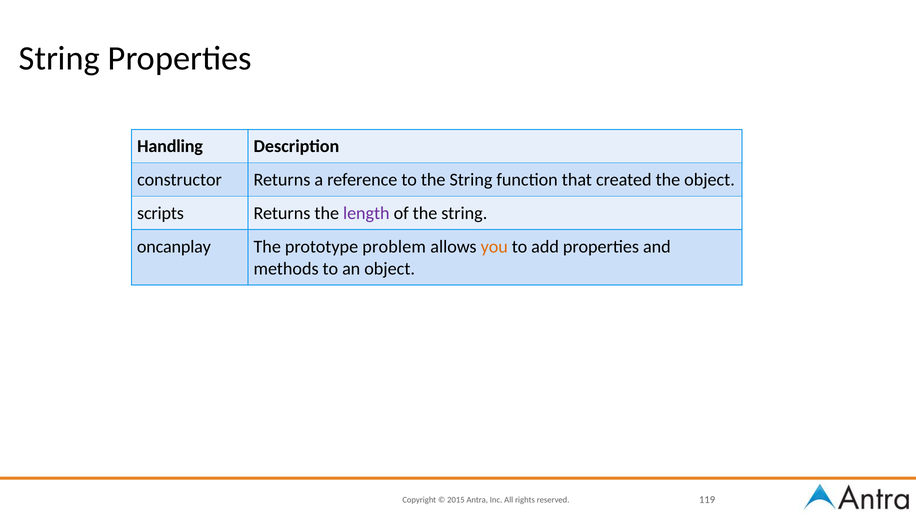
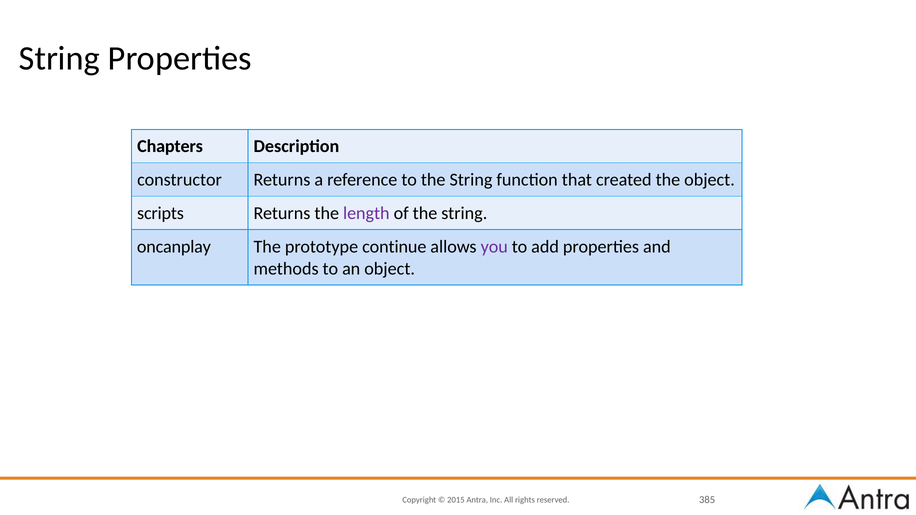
Handling: Handling -> Chapters (170, 146)
problem: problem -> continue (394, 247)
you colour: orange -> purple (494, 247)
119: 119 -> 385 (707, 500)
